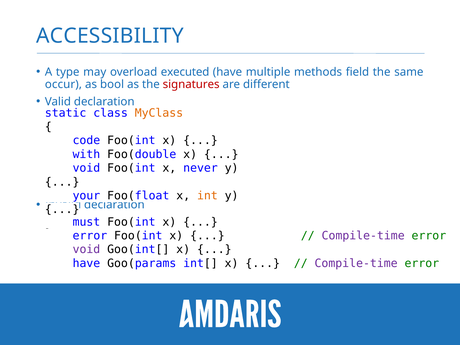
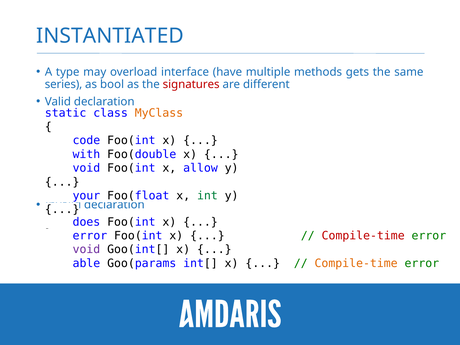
ACCESSIBILITY: ACCESSIBILITY -> INSTANTIATED (110, 36)
executed: executed -> interface (185, 72)
field: field -> gets (357, 72)
occur: occur -> series (64, 84)
never: never -> allow (200, 168)
int colour: orange -> green (207, 196)
must: must -> does (86, 222)
Compile-time colour: purple -> red (363, 236)
have: have -> able (86, 263)
Compile-time colour: purple -> orange (356, 263)
